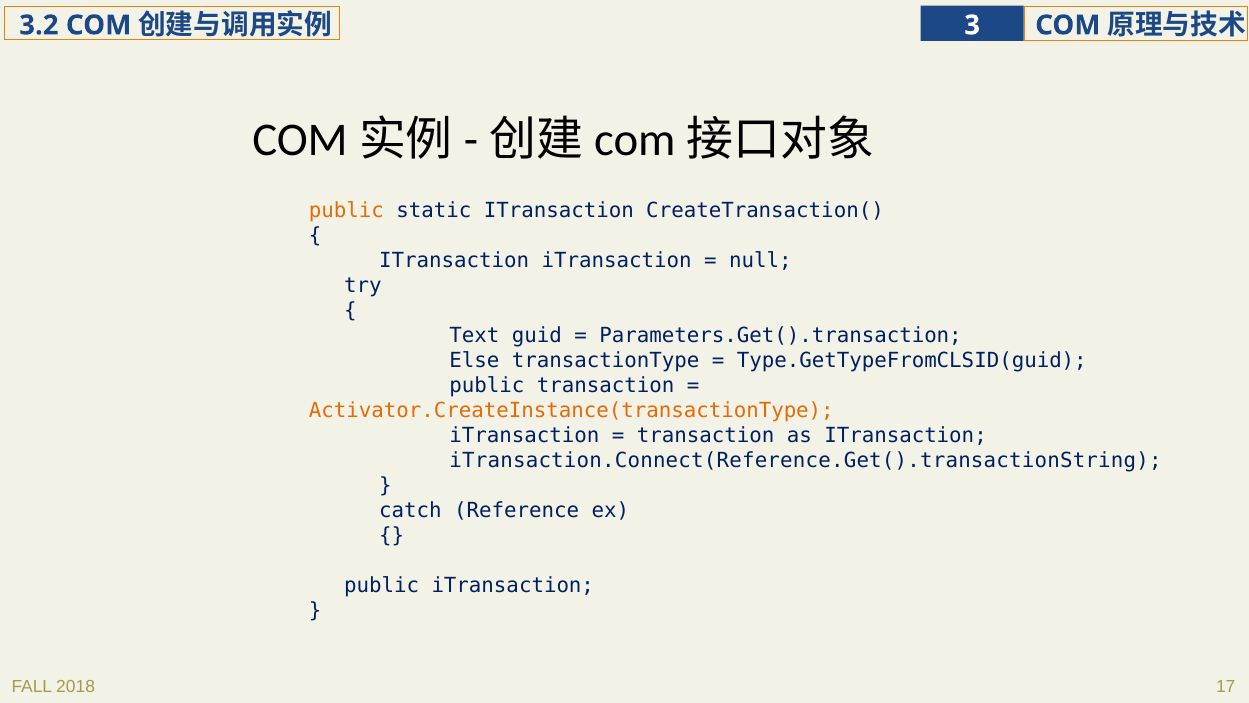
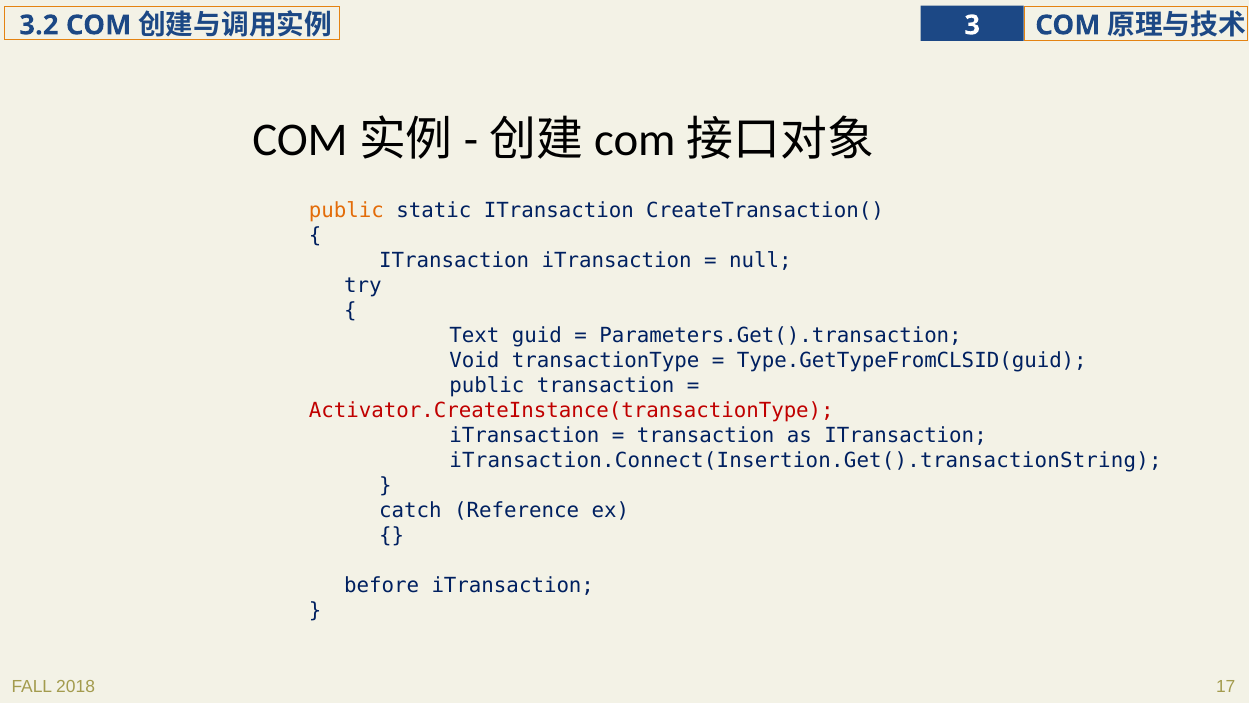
Else: Else -> Void (474, 360)
Activator.CreateInstance(transactionType colour: orange -> red (571, 410)
iTransaction.Connect(Reference.Get().transactionString: iTransaction.Connect(Reference.Get().transactionString -> iTransaction.Connect(Insertion.Get().transactionString (806, 460)
public: public -> before (382, 585)
